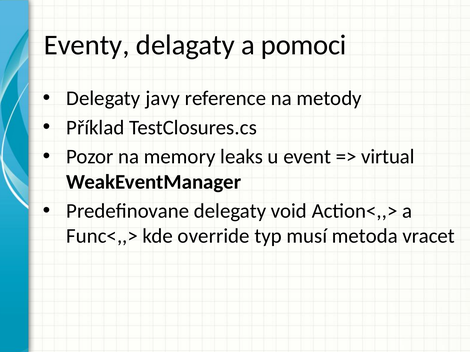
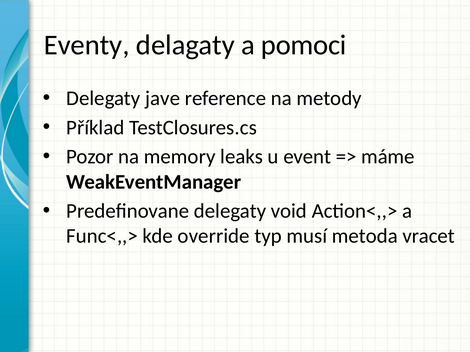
javy: javy -> jave (163, 98)
virtual: virtual -> máme (388, 157)
